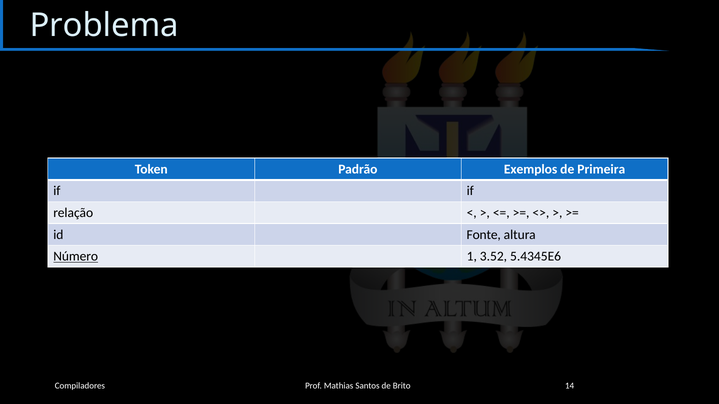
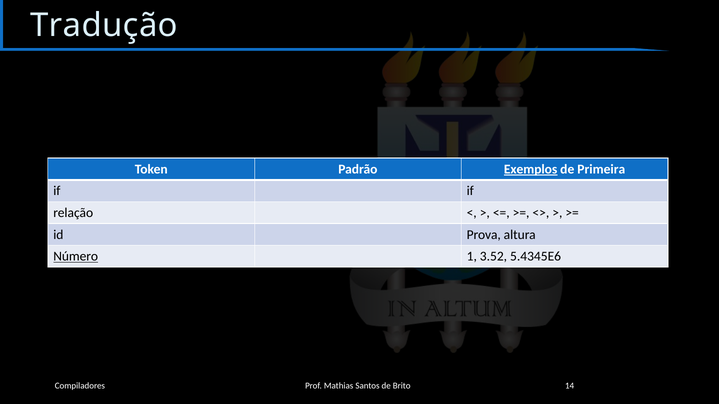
Problema: Problema -> Tradução (104, 25)
Exemplos underline: none -> present (531, 169)
Fonte: Fonte -> Prova (484, 235)
